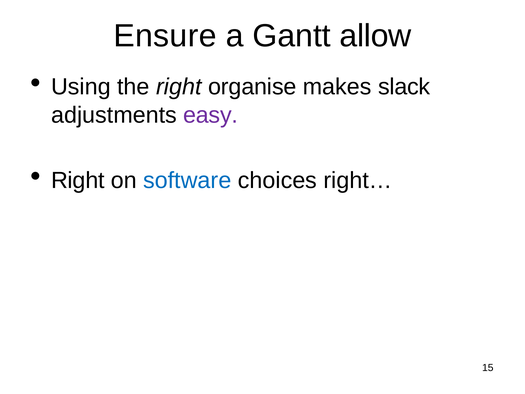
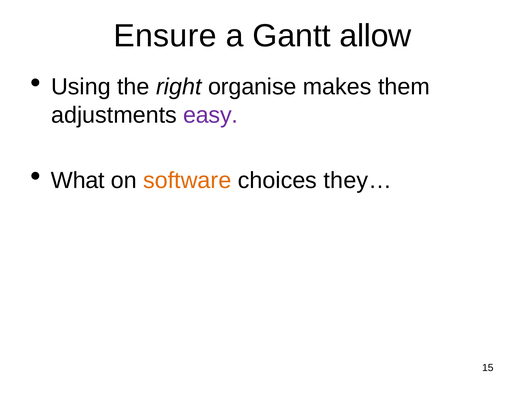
slack: slack -> them (404, 87)
Right: Right -> What (78, 180)
software colour: blue -> orange (187, 180)
right…: right… -> they… (358, 180)
